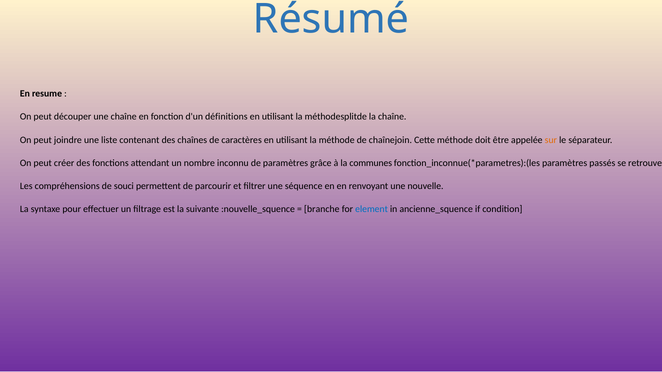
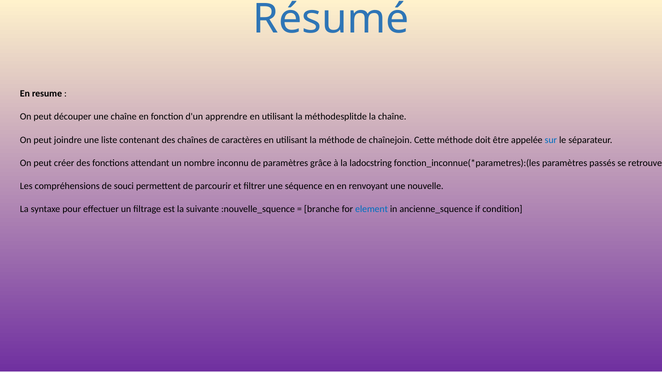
définitions: définitions -> apprendre (226, 117)
sur colour: orange -> blue (551, 140)
communes: communes -> ladocstring (371, 163)
